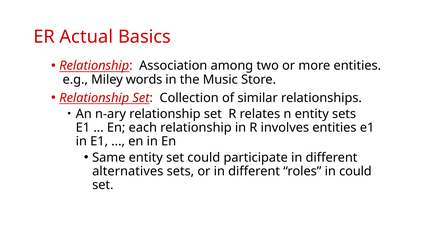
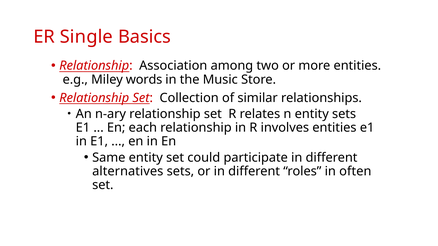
Actual: Actual -> Single (86, 37)
in could: could -> often (355, 172)
